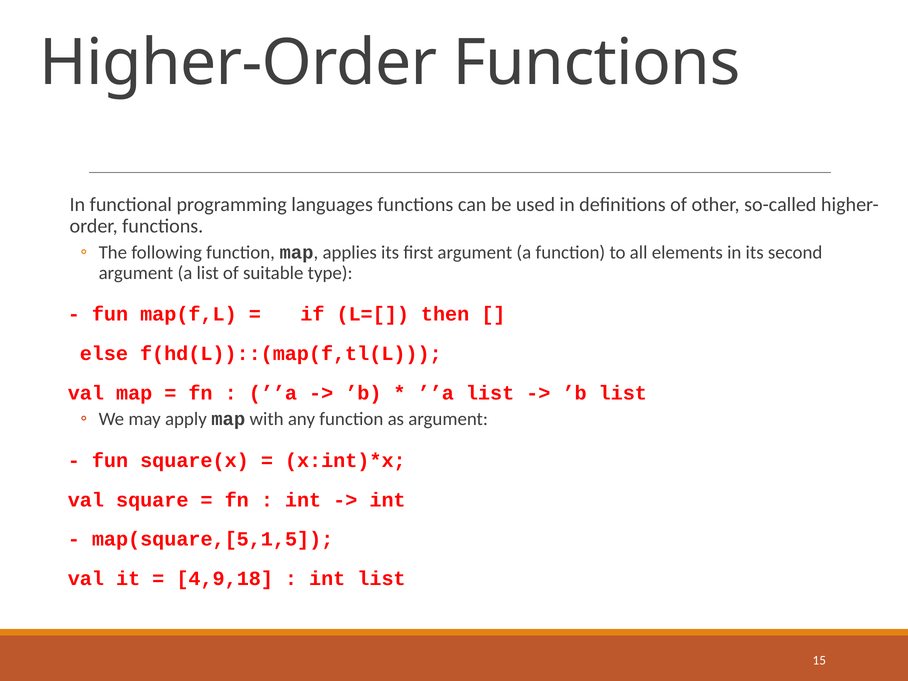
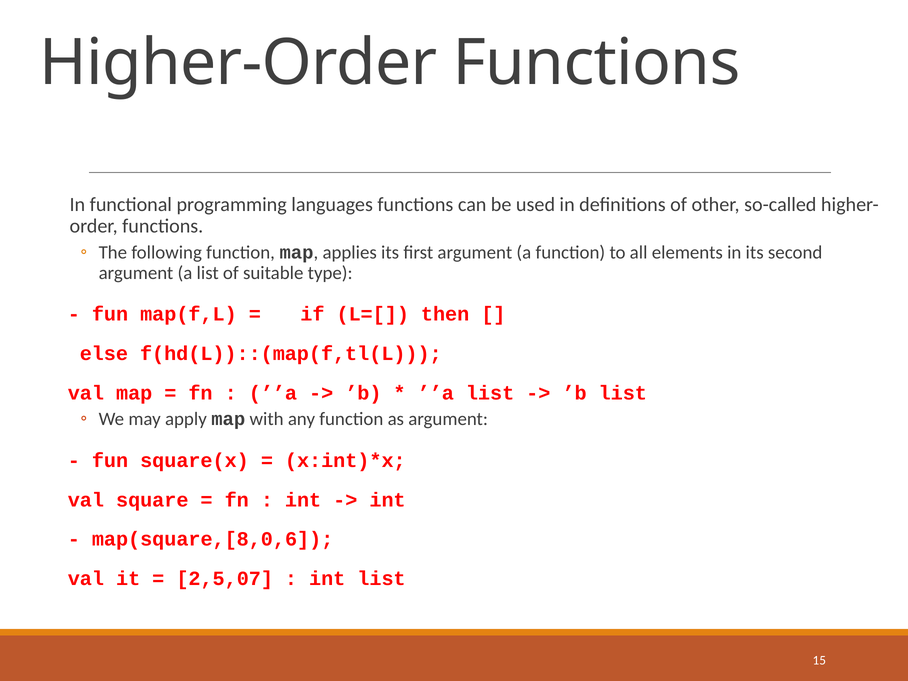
map(square,[5,1,5: map(square,[5,1,5 -> map(square,[8,0,6 (213, 539)
4,9,18: 4,9,18 -> 2,5,07 (225, 579)
